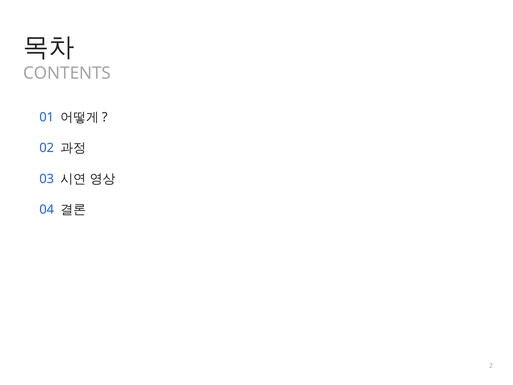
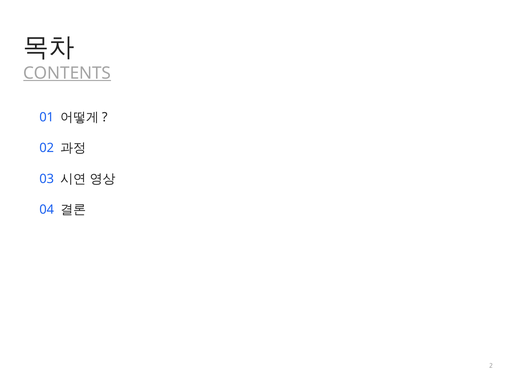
CONTENTS underline: none -> present (67, 73)
